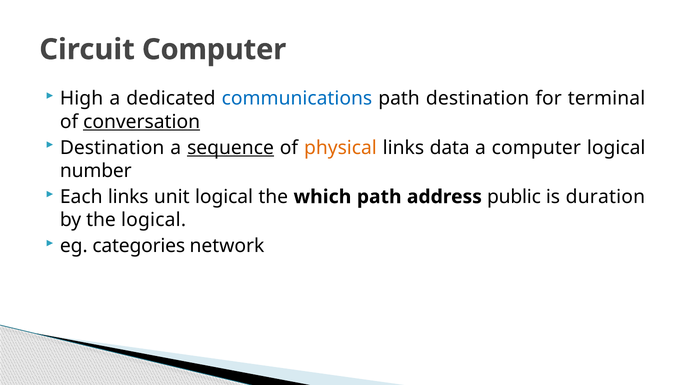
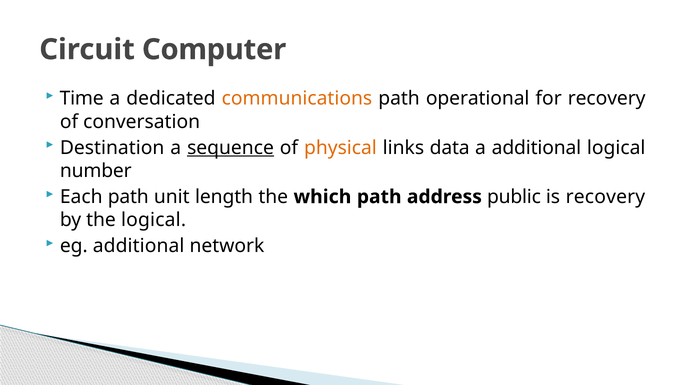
High: High -> Time (82, 99)
communications colour: blue -> orange (297, 99)
path destination: destination -> operational (478, 99)
for terminal: terminal -> recovery (607, 99)
conversation underline: present -> none (142, 122)
a computer: computer -> additional (536, 148)
Each links: links -> path (128, 197)
unit logical: logical -> length (224, 197)
is duration: duration -> recovery (605, 197)
eg categories: categories -> additional (139, 246)
